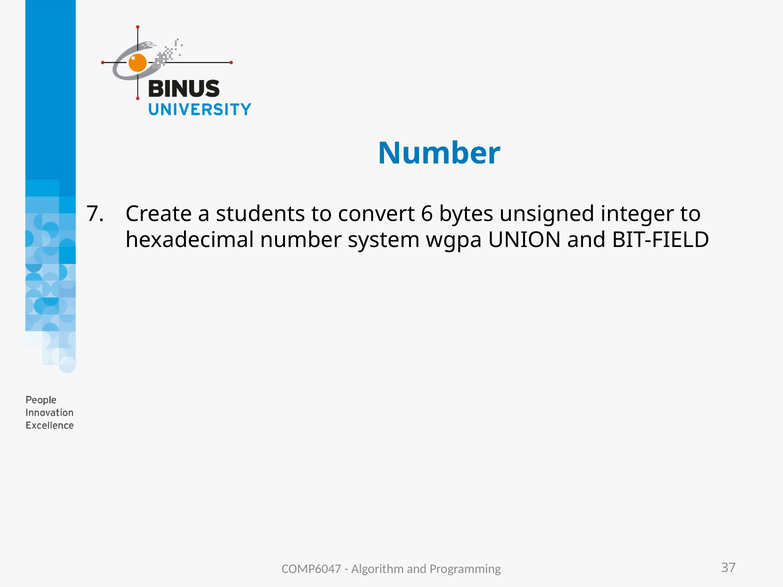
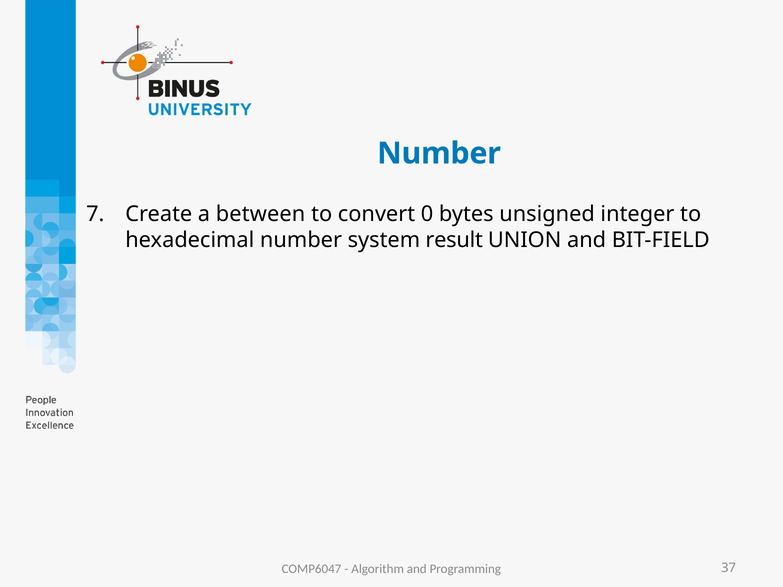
students: students -> between (261, 214)
6: 6 -> 0 (427, 214)
wgpa: wgpa -> result (454, 240)
